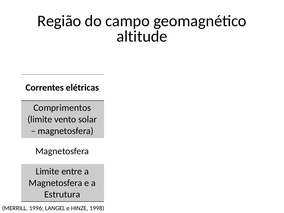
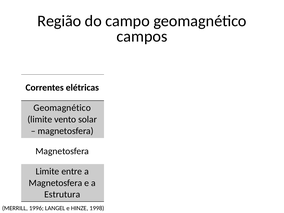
altitude: altitude -> campos (142, 36)
Comprimentos: Comprimentos -> Geomagnético (62, 108)
